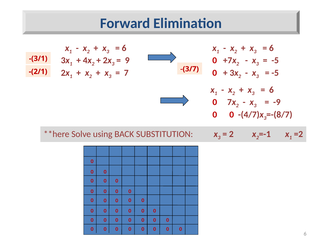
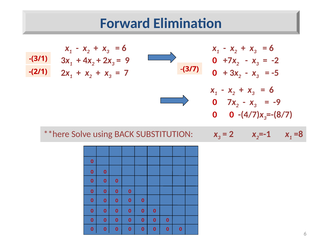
-5: -5 -> -2 (275, 60)
=2: =2 -> =8 (298, 134)
